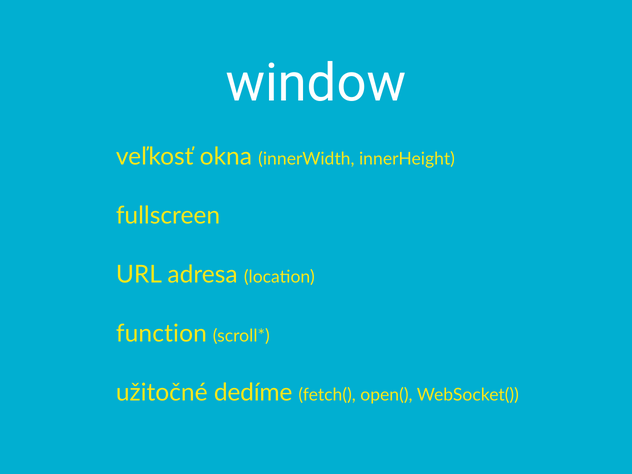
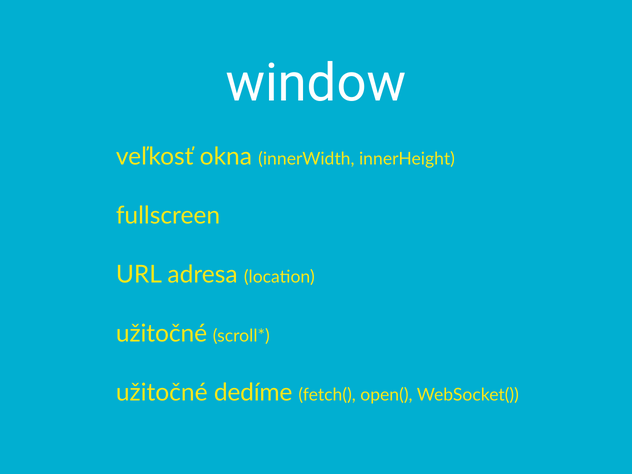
function: function -> užitočné (162, 334)
